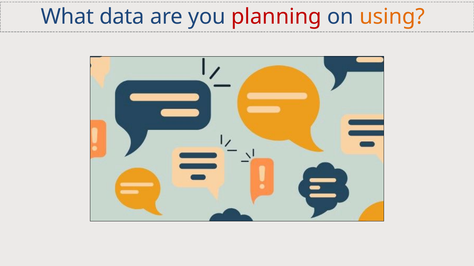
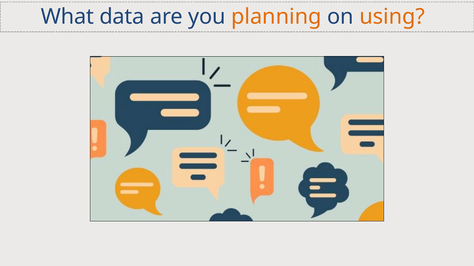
planning colour: red -> orange (276, 17)
